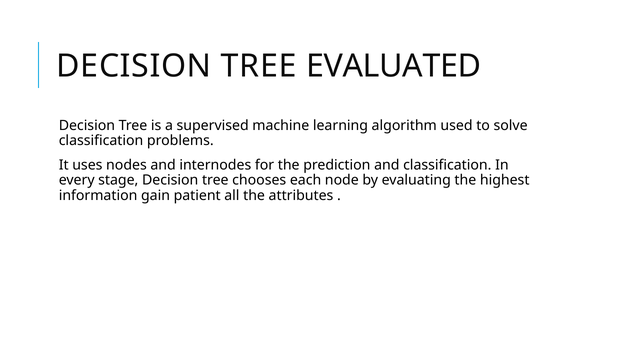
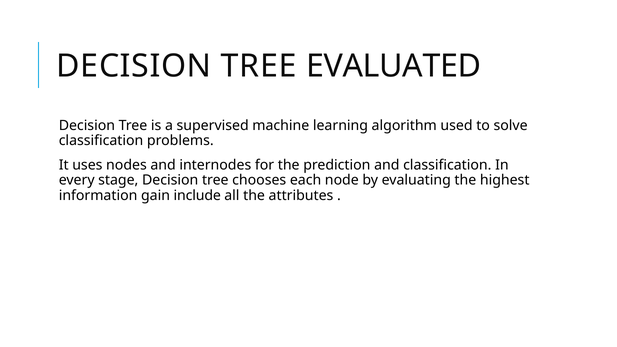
patient: patient -> include (197, 196)
